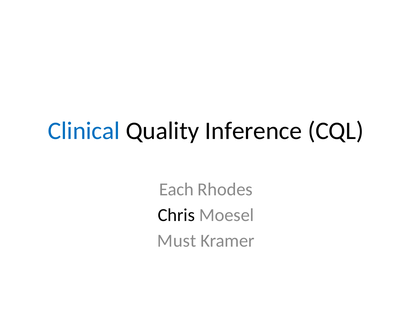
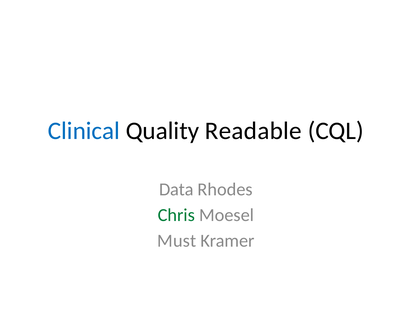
Inference: Inference -> Readable (253, 131)
Each: Each -> Data (176, 189)
Chris colour: black -> green (176, 215)
